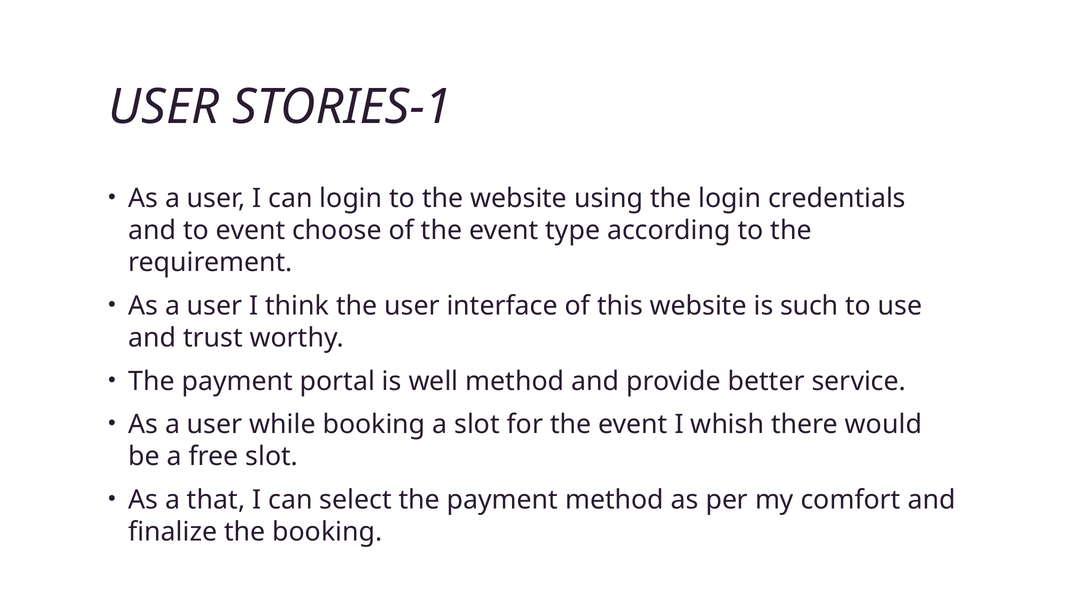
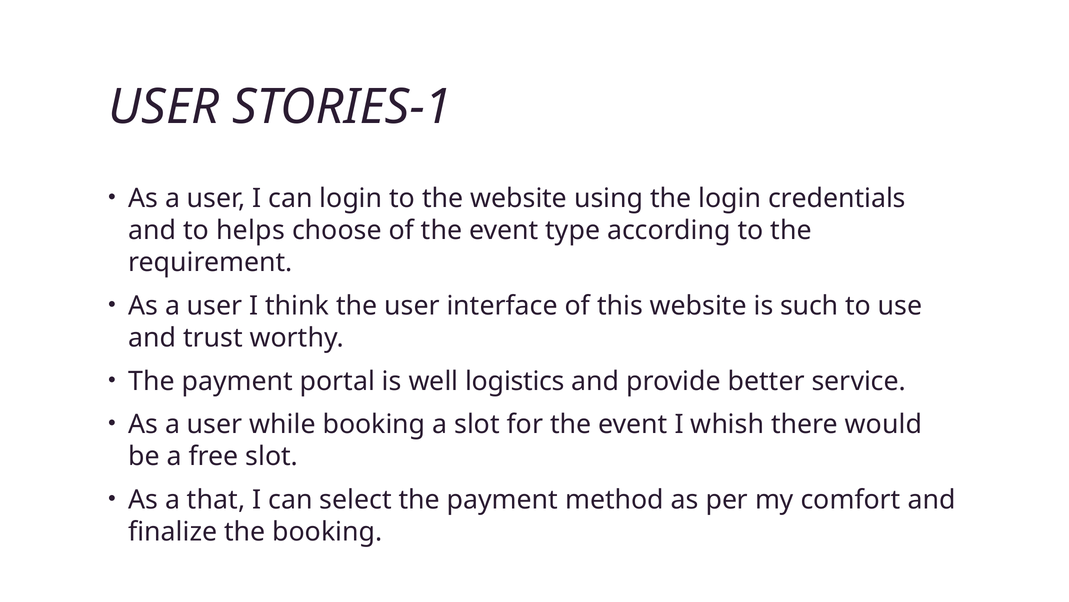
to event: event -> helps (250, 230)
well method: method -> logistics (515, 381)
